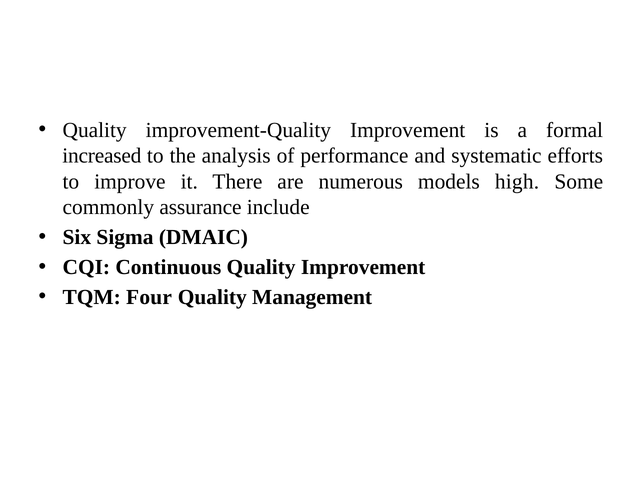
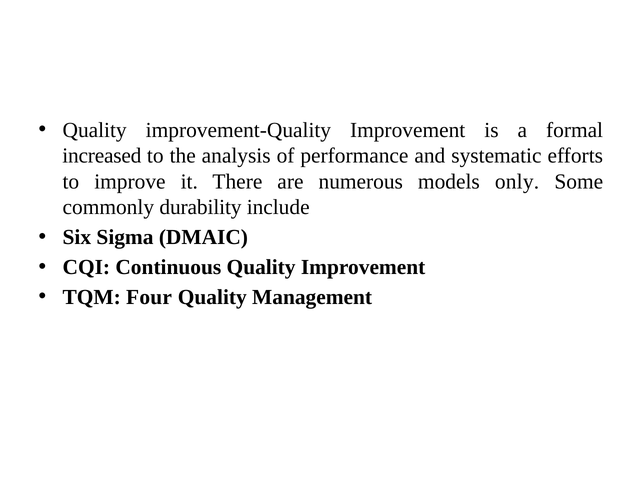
high: high -> only (517, 181)
assurance: assurance -> durability (200, 207)
